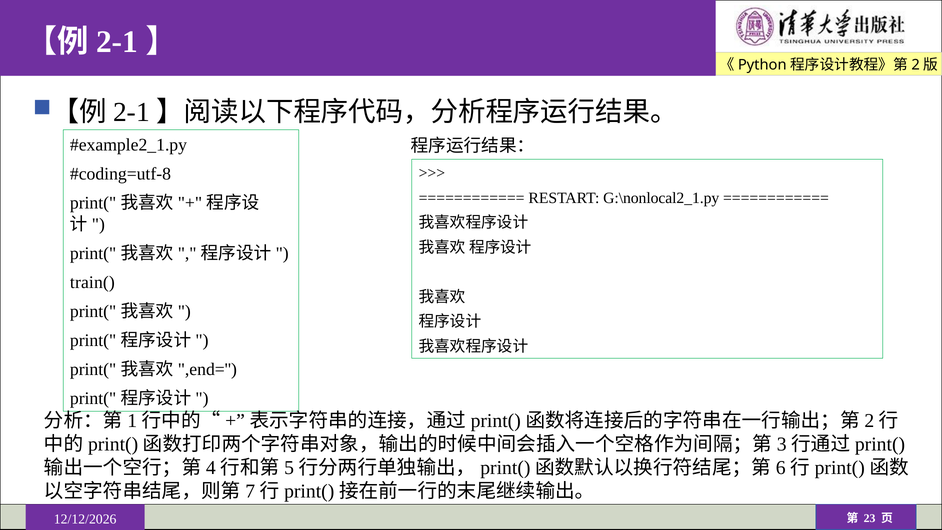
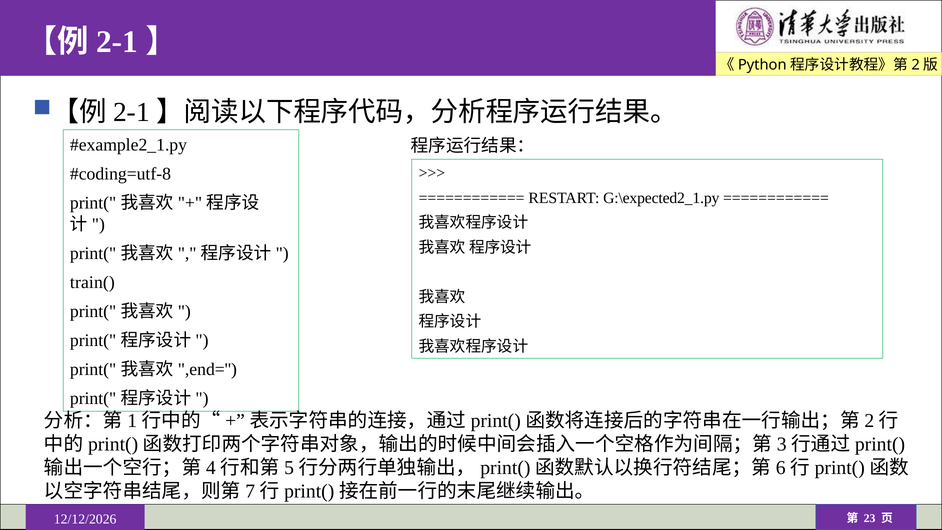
G:\nonlocal2_1.py: G:\nonlocal2_1.py -> G:\expected2_1.py (661, 198)
